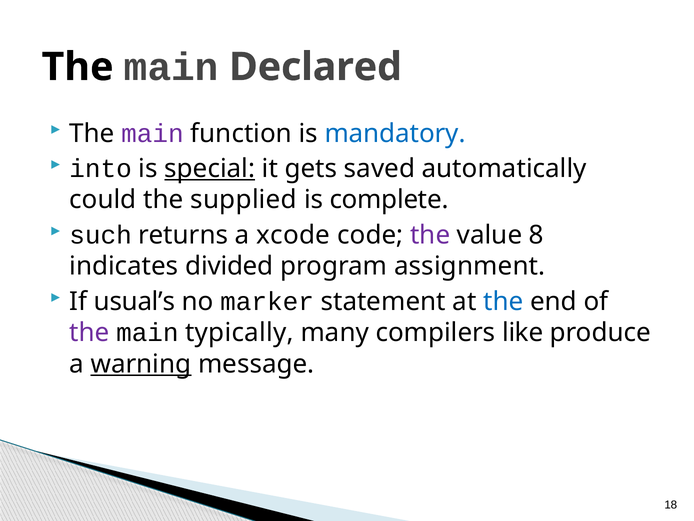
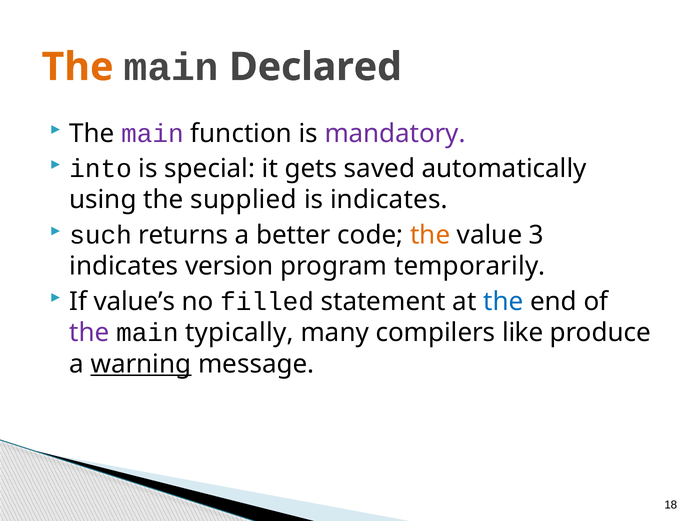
The colour: black -> orange (78, 67)
mandatory colour: blue -> purple (395, 133)
special underline: present -> none (210, 168)
could: could -> using (103, 200)
is complete: complete -> indicates (389, 200)
xcode: xcode -> better (293, 235)
the colour: purple -> orange (430, 235)
8: 8 -> 3 (536, 235)
divided: divided -> version (229, 266)
assignment: assignment -> temporarily (470, 266)
usual’s: usual’s -> value’s (134, 301)
marker: marker -> filled (267, 301)
